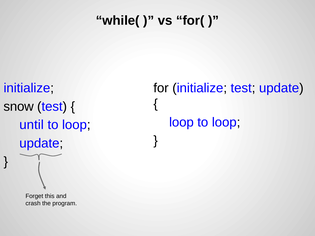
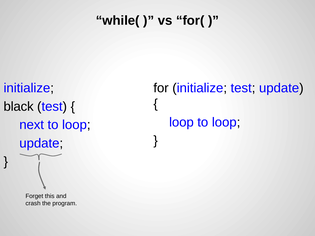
snow: snow -> black (19, 107)
until: until -> next (32, 125)
